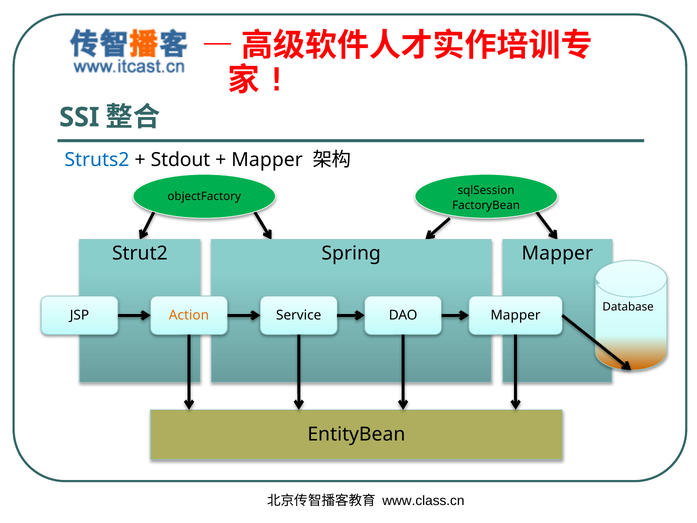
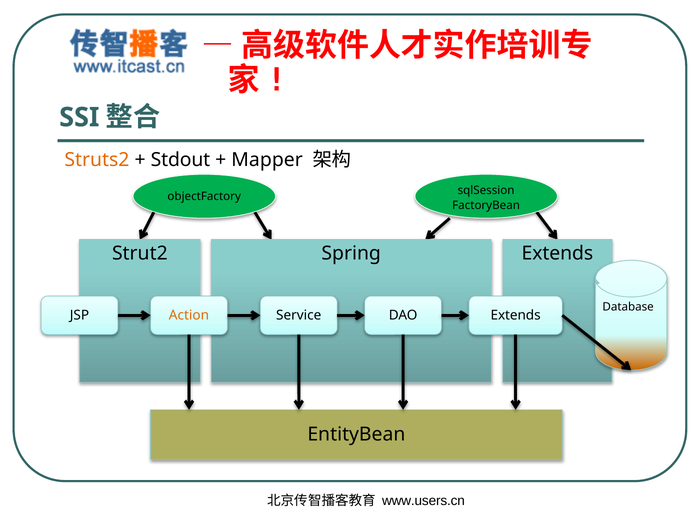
Struts2 colour: blue -> orange (97, 160)
Mapper: Mapper -> Extends (557, 253)
DAO Mapper: Mapper -> Extends (516, 315)
www.class.cn: www.class.cn -> www.users.cn (423, 501)
